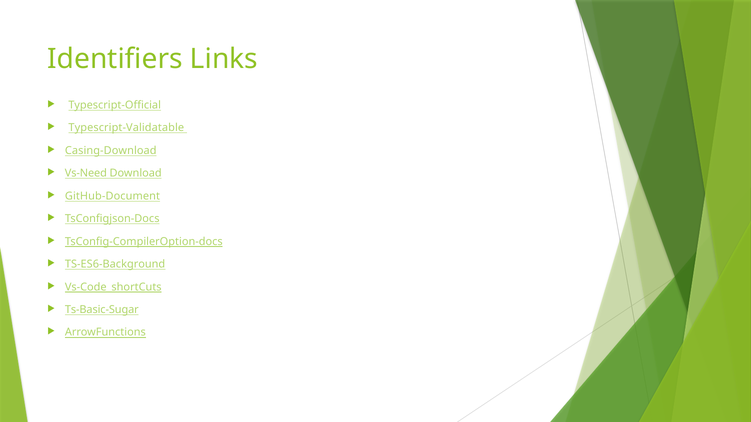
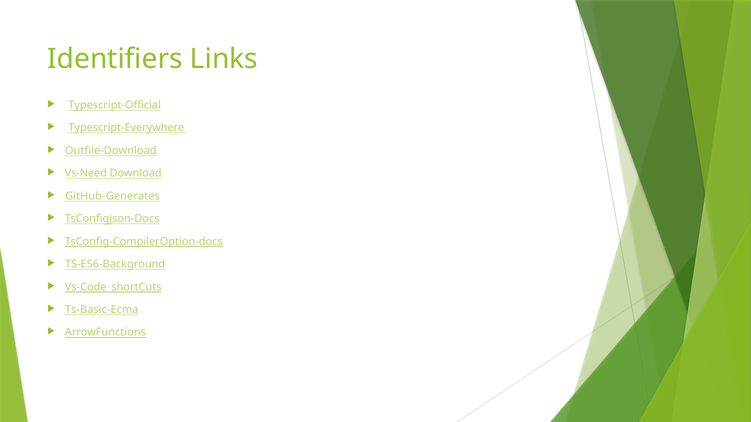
Typescript-Validatable: Typescript-Validatable -> Typescript-Everywhere (126, 128)
Casing-Download: Casing-Download -> Outfile-Download (111, 151)
GitHub-Document: GitHub-Document -> GitHub-Generates (112, 196)
Ts-Basic-Sugar: Ts-Basic-Sugar -> Ts-Basic-Ecma (102, 310)
